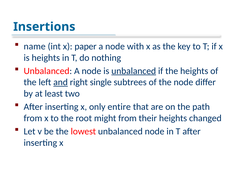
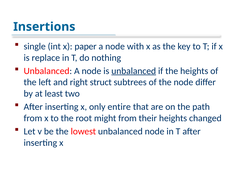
name: name -> single (35, 46)
is heights: heights -> replace (46, 58)
and underline: present -> none (61, 82)
single: single -> struct (101, 82)
